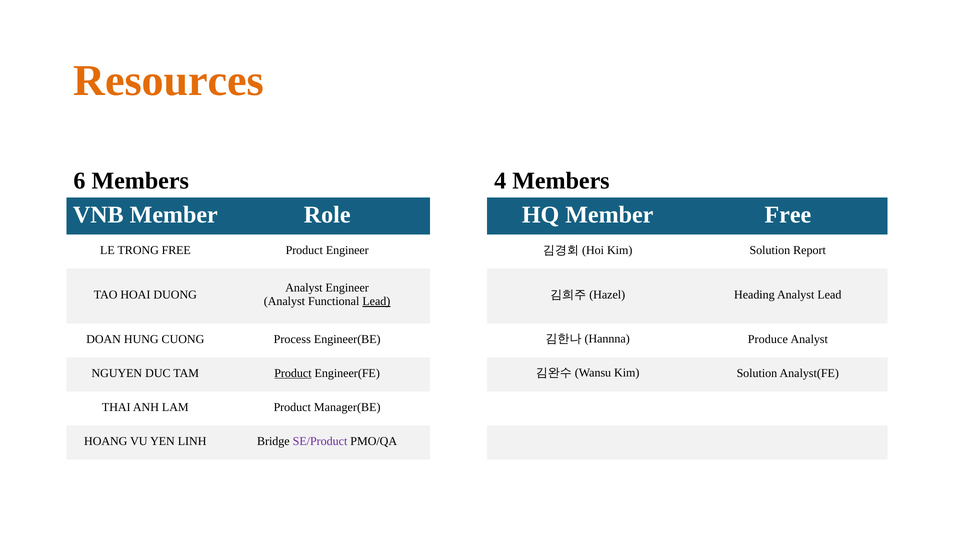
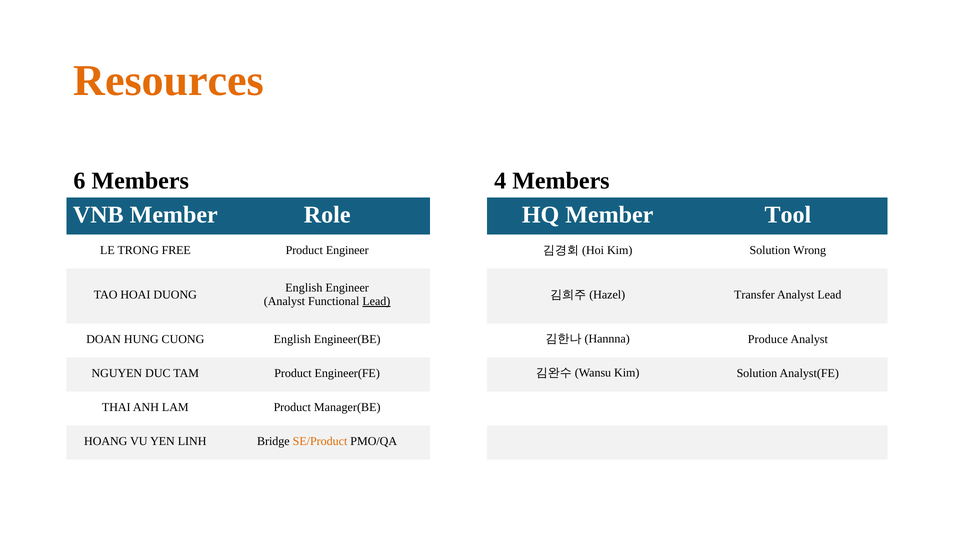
Member Free: Free -> Tool (788, 215)
Report: Report -> Wrong (810, 250)
Analyst: Analyst -> English (304, 288)
Heading: Heading -> Transfer (754, 295)
CUONG Process: Process -> English (292, 339)
Product underline: present -> none (293, 373)
SE/Product colour: purple -> orange (320, 441)
